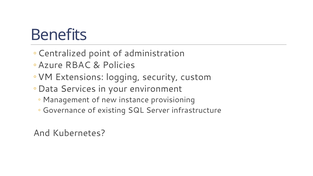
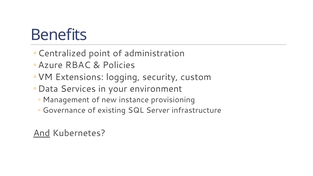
And underline: none -> present (42, 133)
